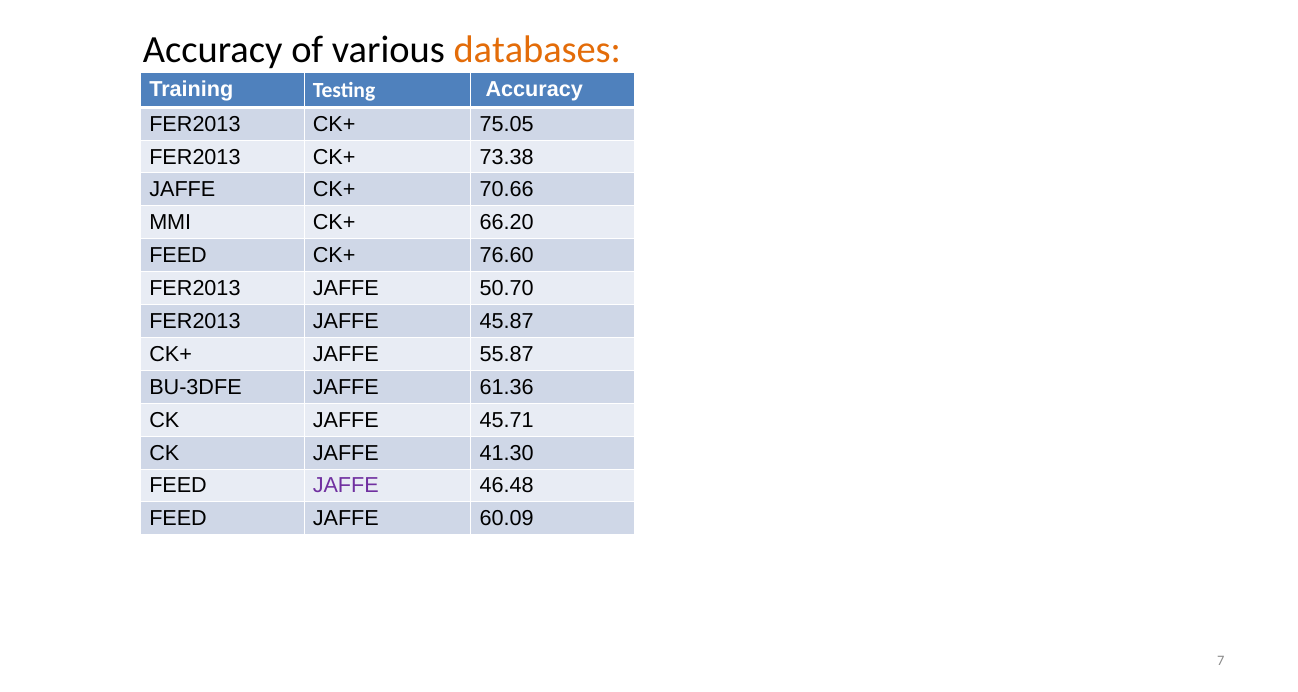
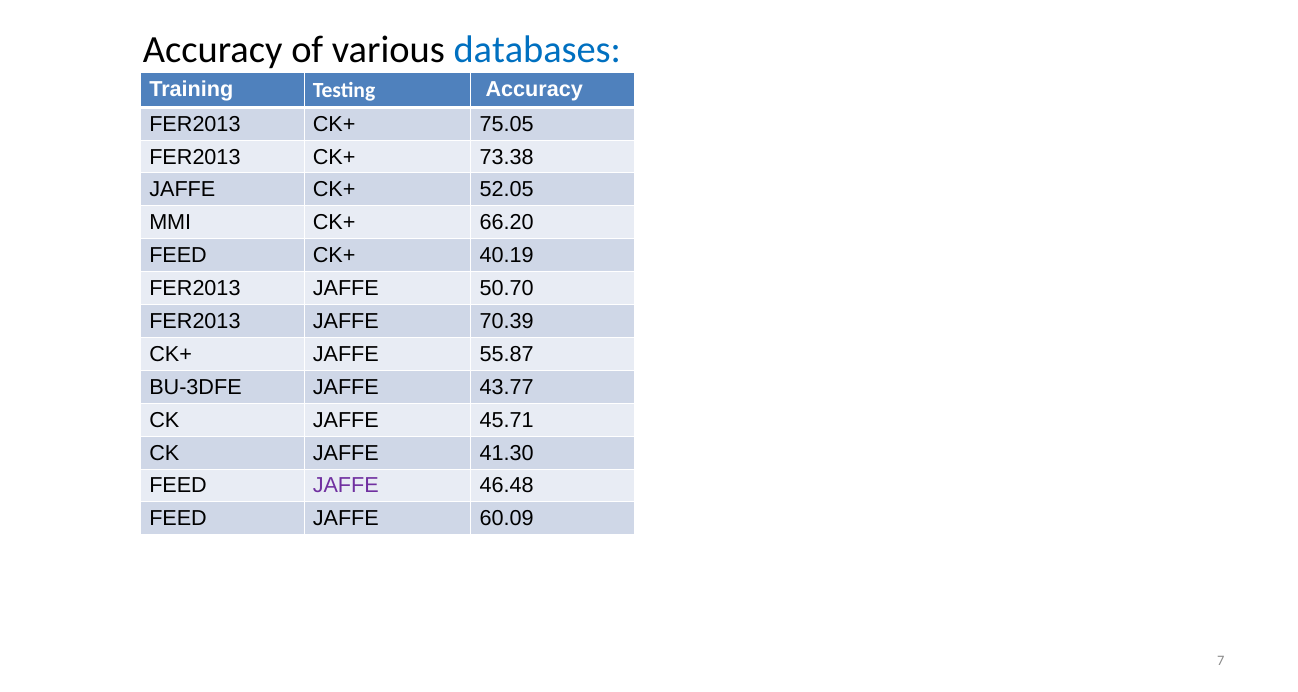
databases colour: orange -> blue (537, 50)
70.66: 70.66 -> 52.05 (507, 190)
76.60: 76.60 -> 40.19 (507, 256)
45.87: 45.87 -> 70.39 (507, 321)
61.36: 61.36 -> 43.77 (507, 387)
